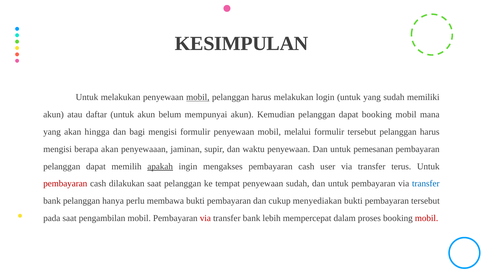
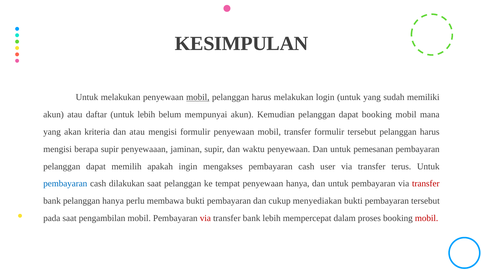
untuk akun: akun -> lebih (146, 115)
hingga: hingga -> kriteria (97, 132)
dan bagi: bagi -> atau (137, 132)
mobil melalui: melalui -> transfer (298, 132)
berapa akan: akan -> supir (110, 149)
apakah underline: present -> none (160, 167)
pembayaran colour: red -> blue (65, 184)
penyewaan sudah: sudah -> hanya (298, 184)
transfer colour: blue -> red (426, 184)
